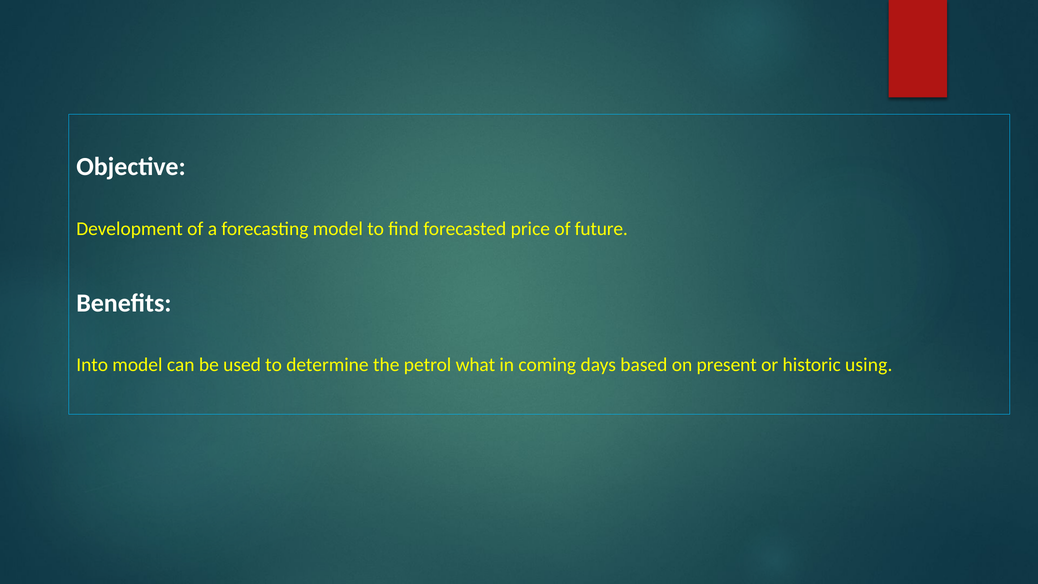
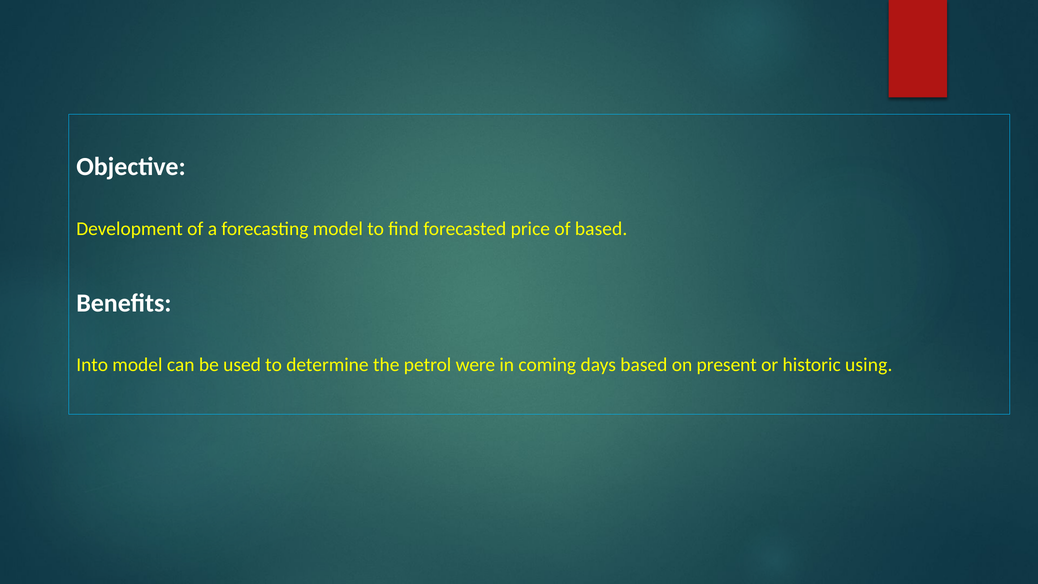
of future: future -> based (601, 229)
what: what -> were (475, 365)
